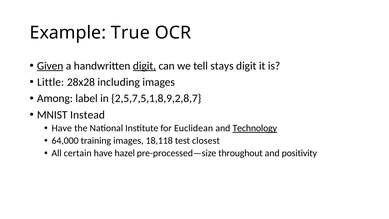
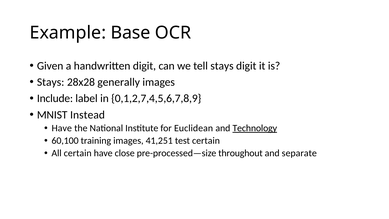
True: True -> Base (131, 33)
Given underline: present -> none (50, 66)
digit underline: present -> none (144, 66)
Little: Little -> Stays (51, 82)
including: including -> generally (119, 82)
Among: Among -> Include (55, 98)
2,5,7,5,1,8,9,2,8,7: 2,5,7,5,1,8,9,2,8,7 -> 0,1,2,7,4,5,6,7,8,9 (156, 98)
64,000: 64,000 -> 60,100 (65, 141)
18,118: 18,118 -> 41,251 (159, 141)
test closest: closest -> certain (206, 141)
hazel: hazel -> close (125, 153)
positivity: positivity -> separate (299, 153)
